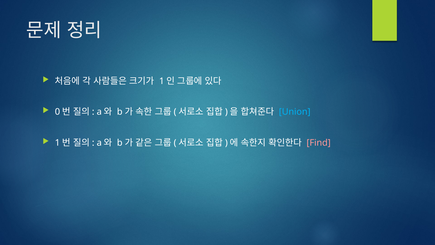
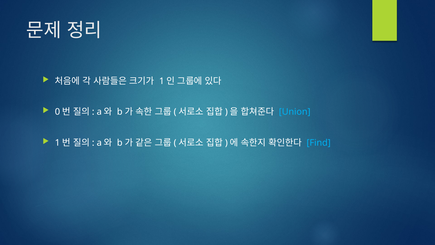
Find colour: pink -> light blue (319, 143)
